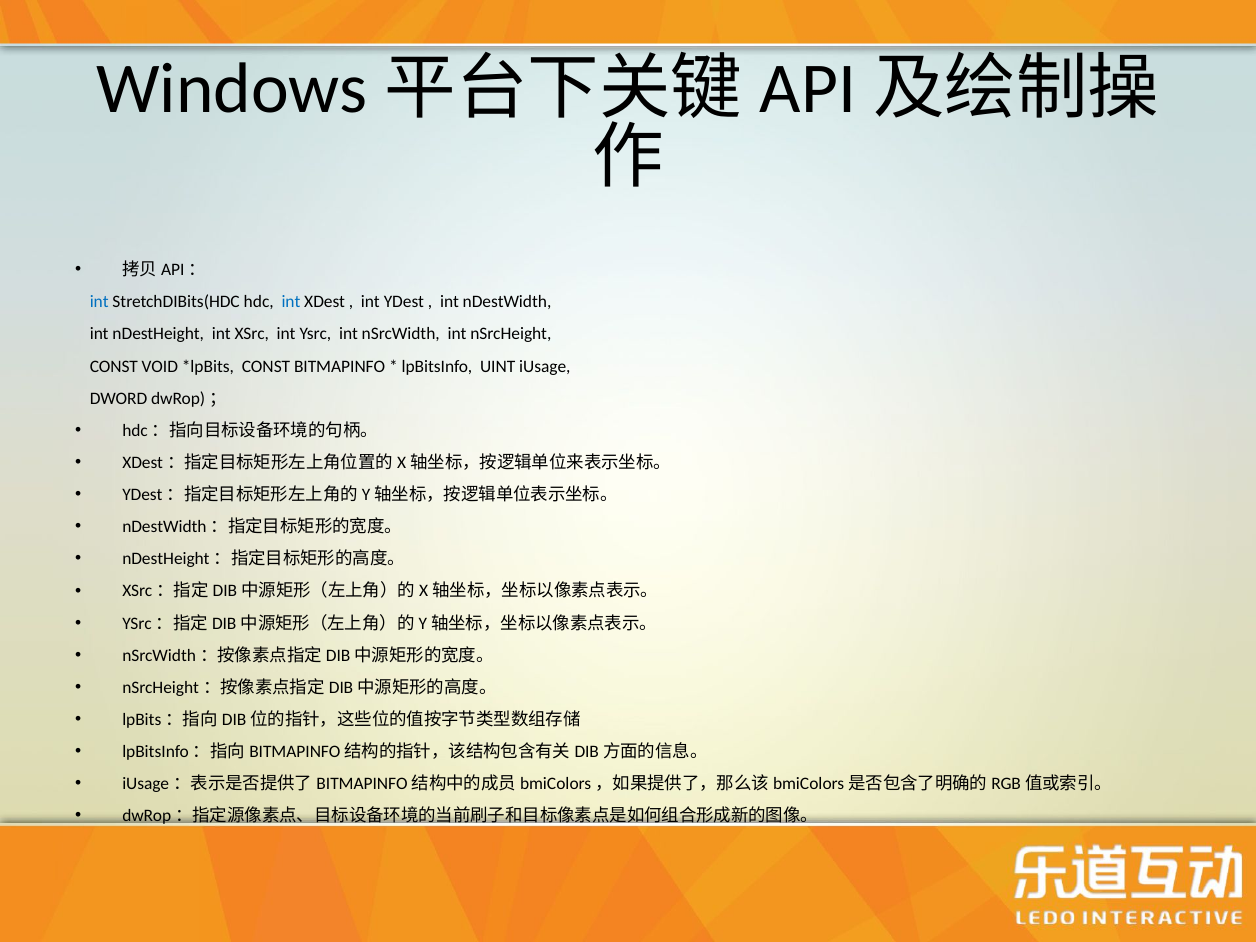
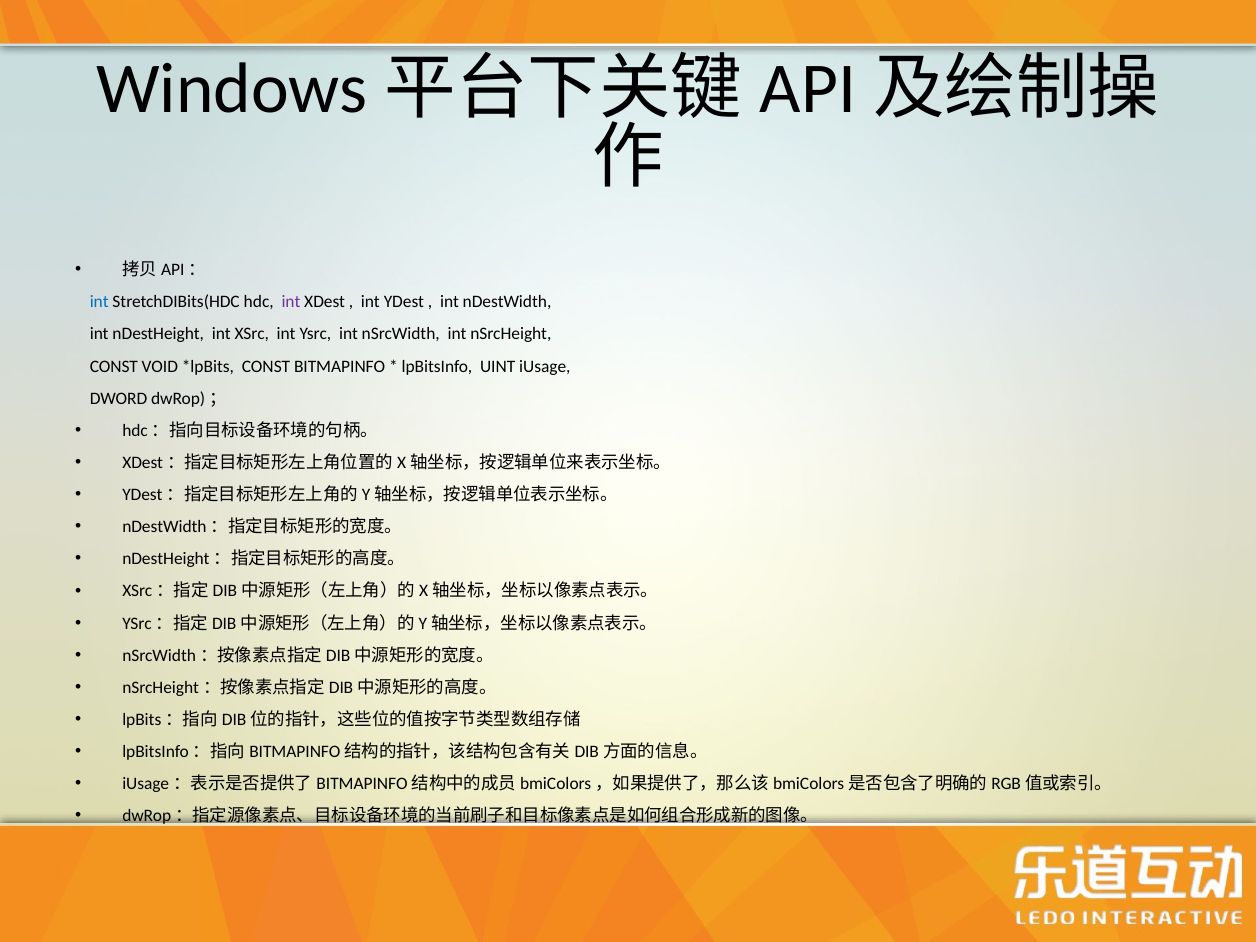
int colour: blue -> purple (291, 302)
